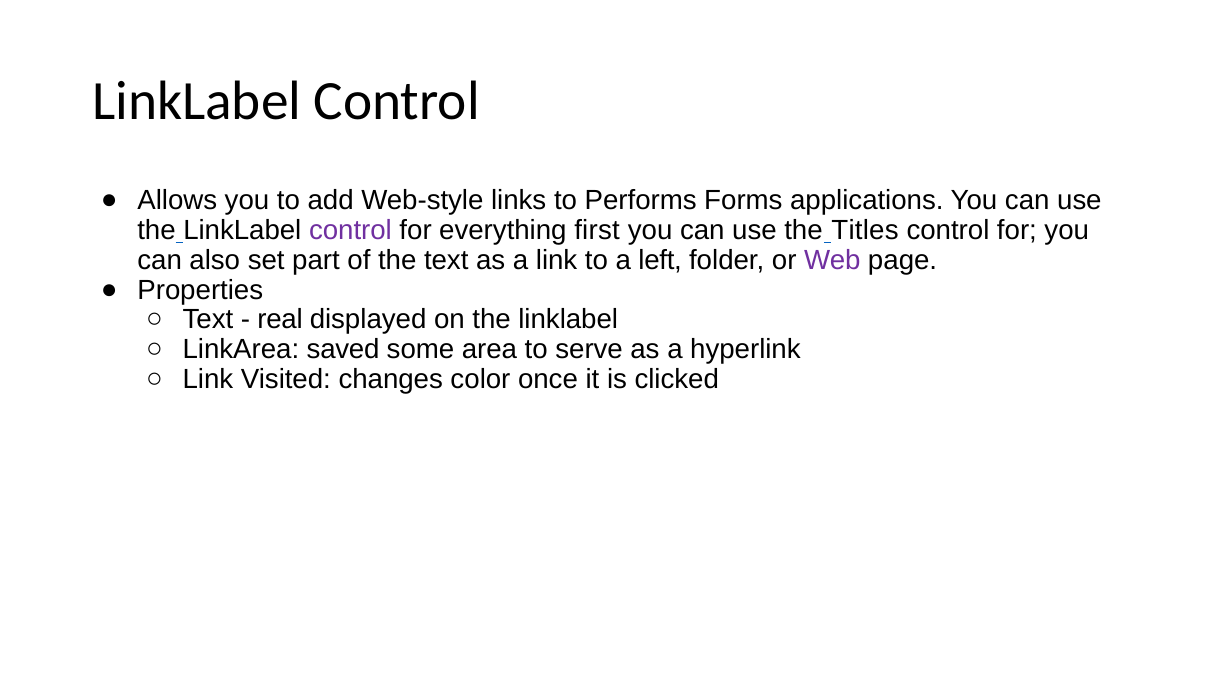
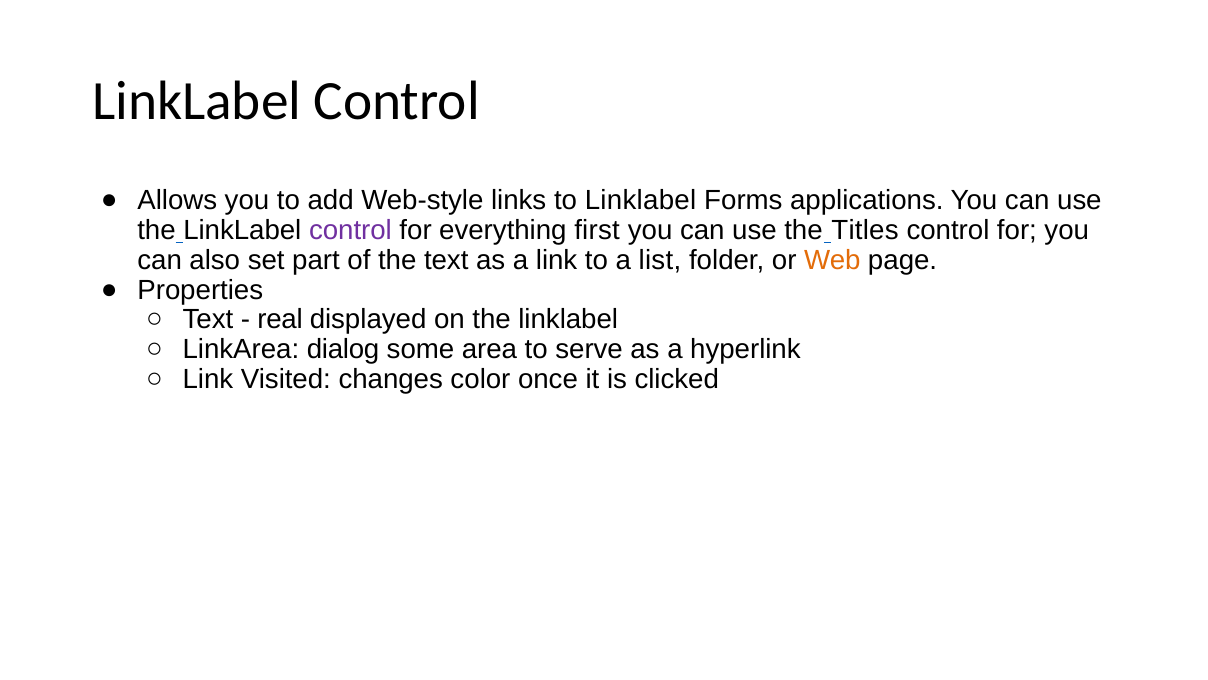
to Performs: Performs -> Linklabel (641, 200)
left: left -> list (660, 260)
Web colour: purple -> orange (832, 260)
saved: saved -> dialog (343, 349)
